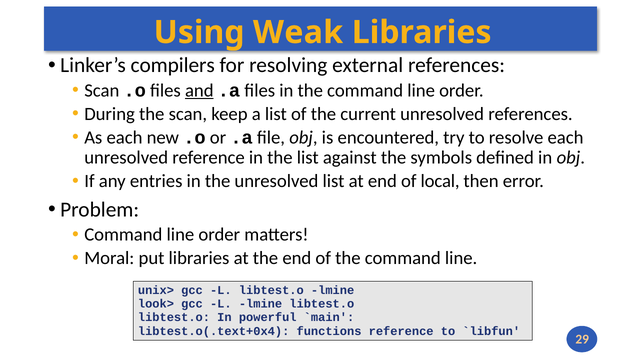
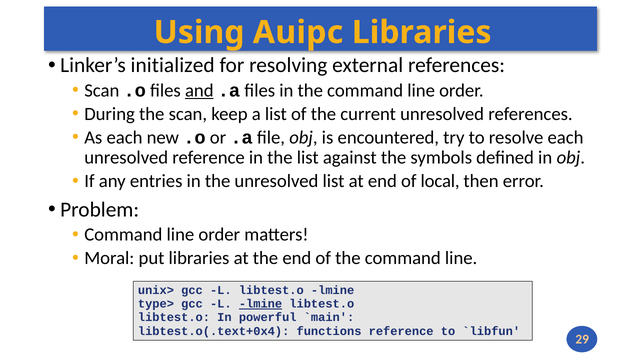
Weak: Weak -> Auipc (298, 32)
compilers: compilers -> initialized (173, 65)
look>: look> -> type> (156, 304)
lmine underline: none -> present (261, 304)
